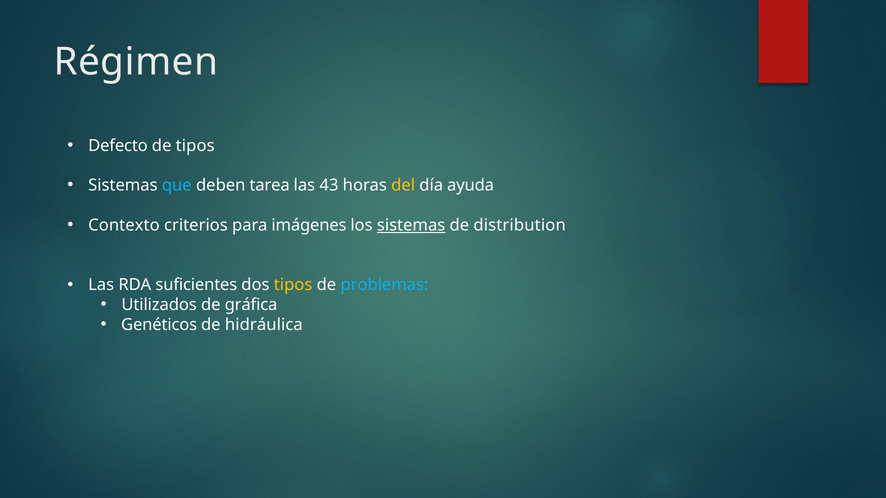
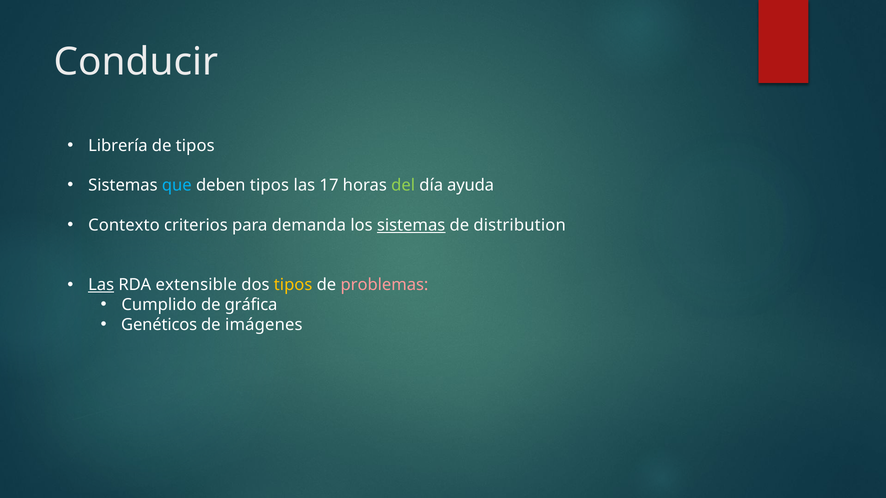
Régimen: Régimen -> Conducir (136, 62)
Defecto: Defecto -> Librería (118, 146)
deben tarea: tarea -> tipos (269, 186)
43: 43 -> 17 (329, 186)
del colour: yellow -> light green (403, 186)
imágenes: imágenes -> demanda (309, 225)
Las underline: none -> present (101, 285)
suficientes: suficientes -> extensible (196, 285)
problemas colour: light blue -> pink (384, 285)
Utilizados: Utilizados -> Cumplido (159, 305)
hidráulica: hidráulica -> imágenes (264, 325)
